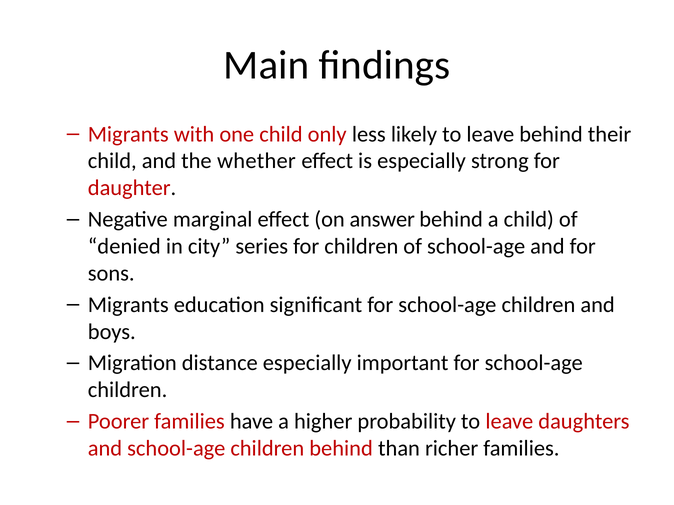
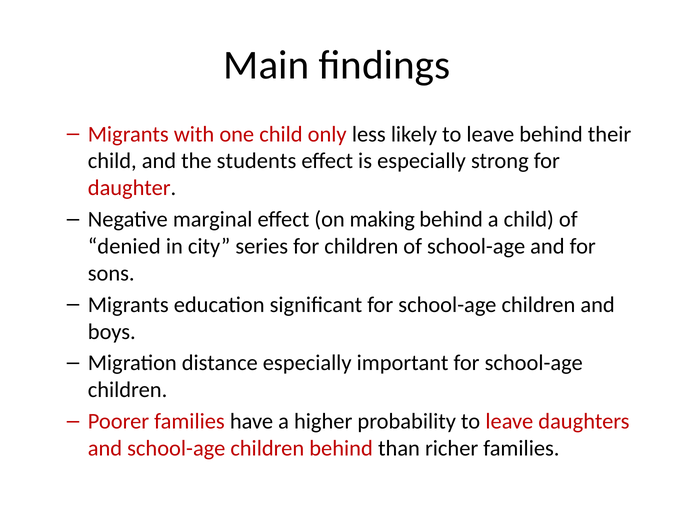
whether: whether -> students (257, 161)
answer: answer -> making (382, 220)
